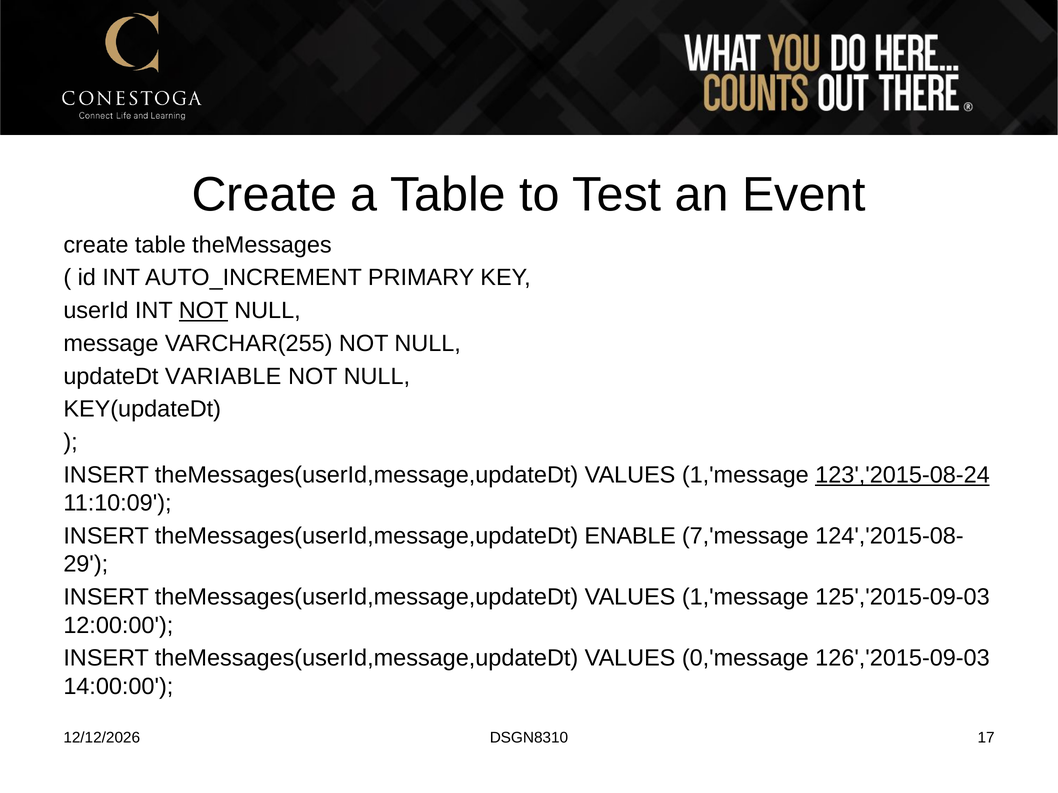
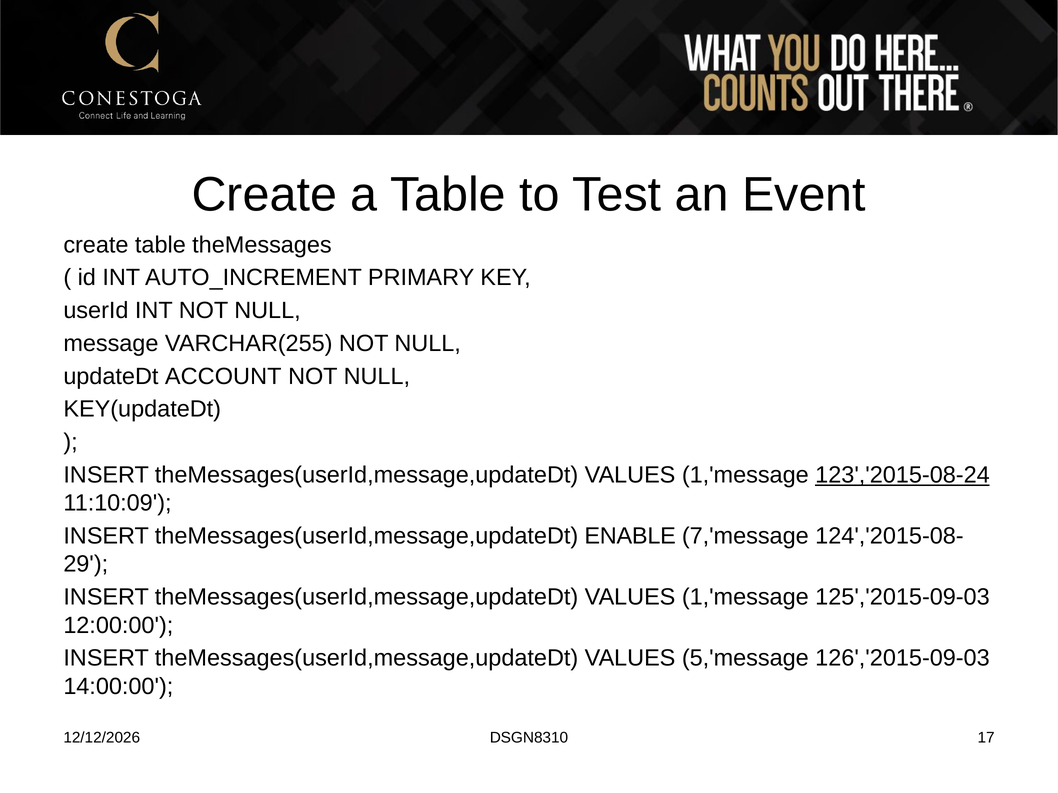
NOT underline: present -> none (204, 311)
VARIABLE: VARIABLE -> ACCOUNT (223, 377)
0,'message: 0,'message -> 5,'message (745, 659)
